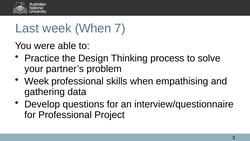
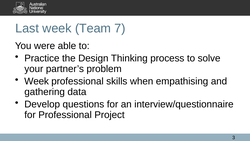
week When: When -> Team (93, 28)
